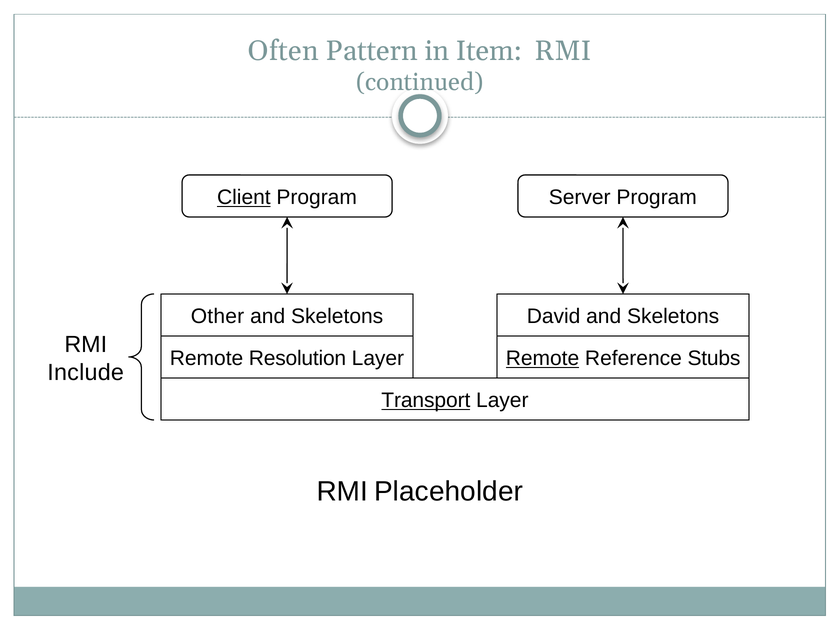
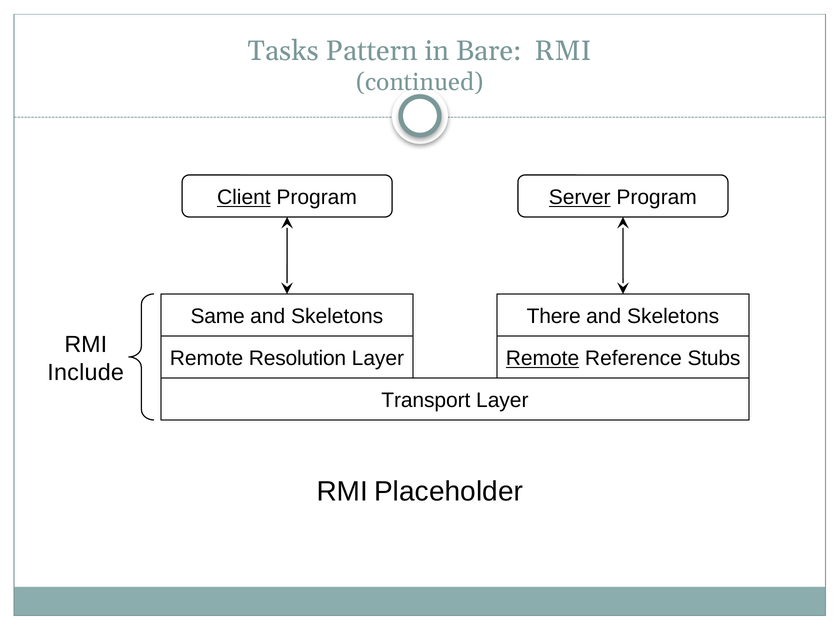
Often: Often -> Tasks (283, 51)
Item: Item -> Bare (489, 51)
Server underline: none -> present (580, 197)
Other: Other -> Same (218, 316)
David: David -> There (554, 316)
Transport underline: present -> none (426, 400)
